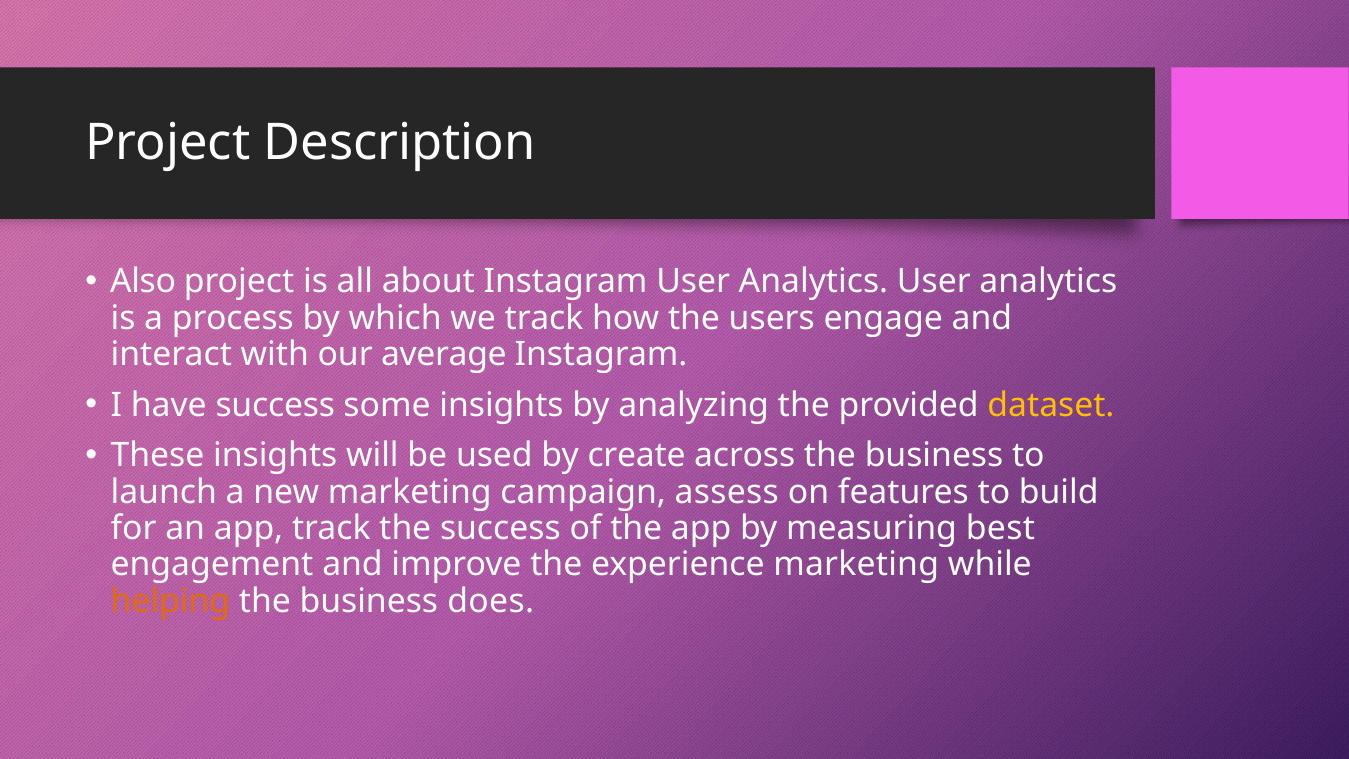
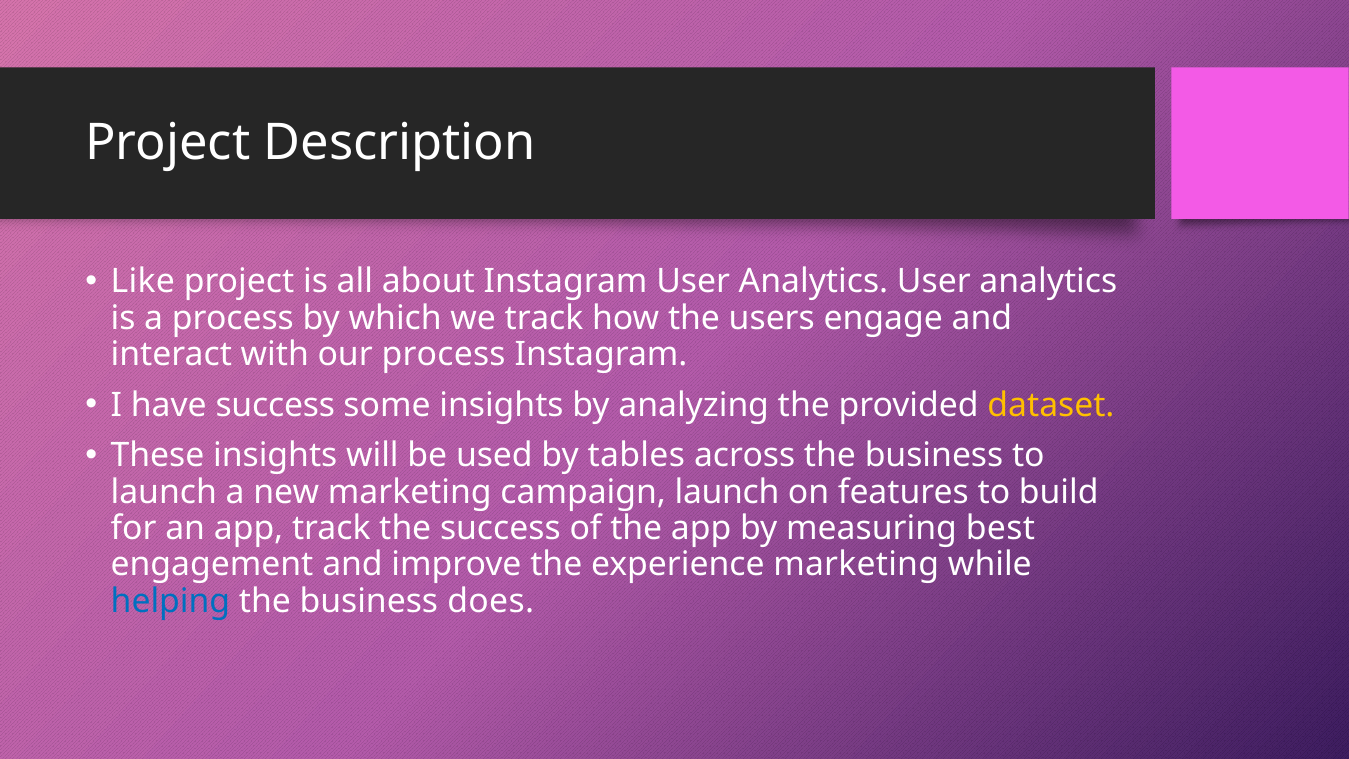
Also: Also -> Like (143, 282)
our average: average -> process (444, 354)
create: create -> tables (636, 455)
campaign assess: assess -> launch (727, 492)
helping colour: orange -> blue (170, 601)
